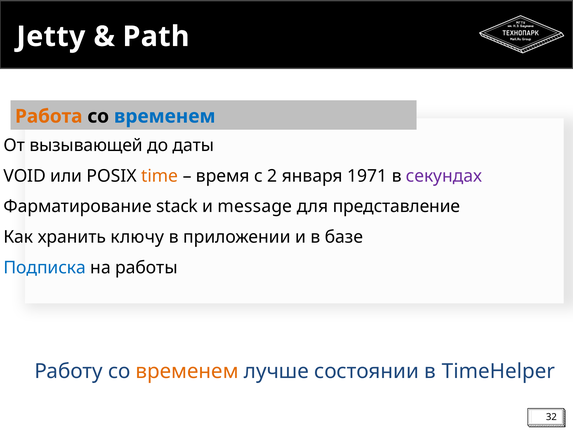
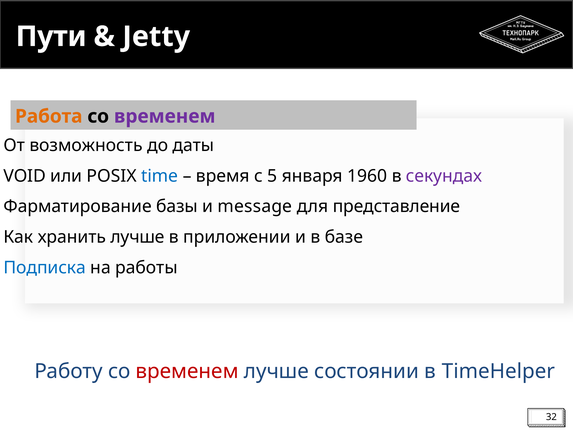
Jetty: Jetty -> Пути (51, 37)
Path: Path -> Jetty (156, 37)
временем colour: blue -> purple (165, 116)
вызывающей: вызывающей -> возможность (86, 145)
time colour: orange -> blue (160, 176)
2: 2 -> 5 (272, 176)
1971: 1971 -> 1960 (367, 176)
stack: stack -> базы (177, 206)
хранить ключу: ключу -> лучше (138, 237)
временем colour: orange -> red (187, 371)
